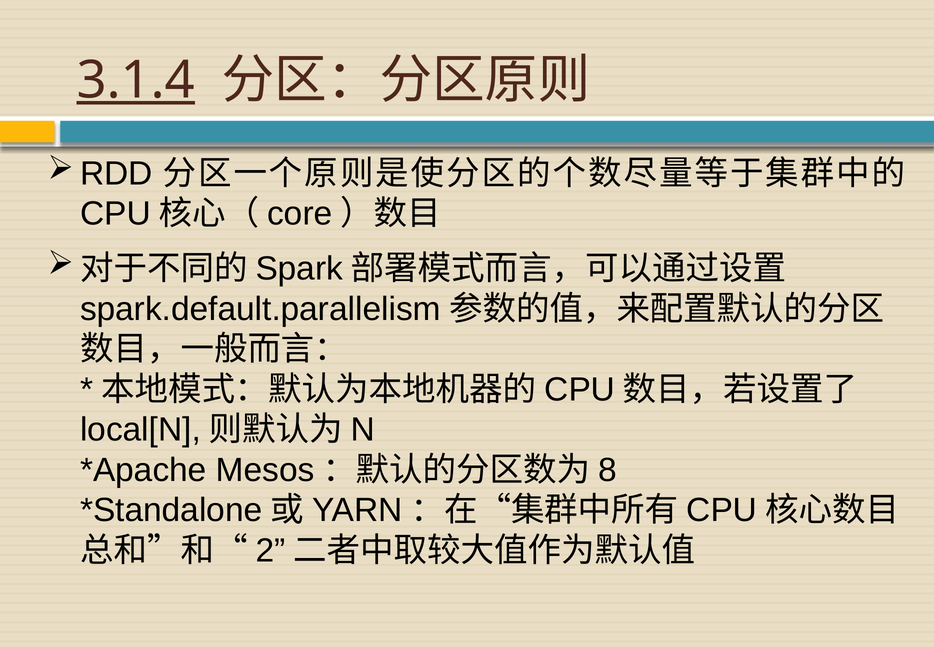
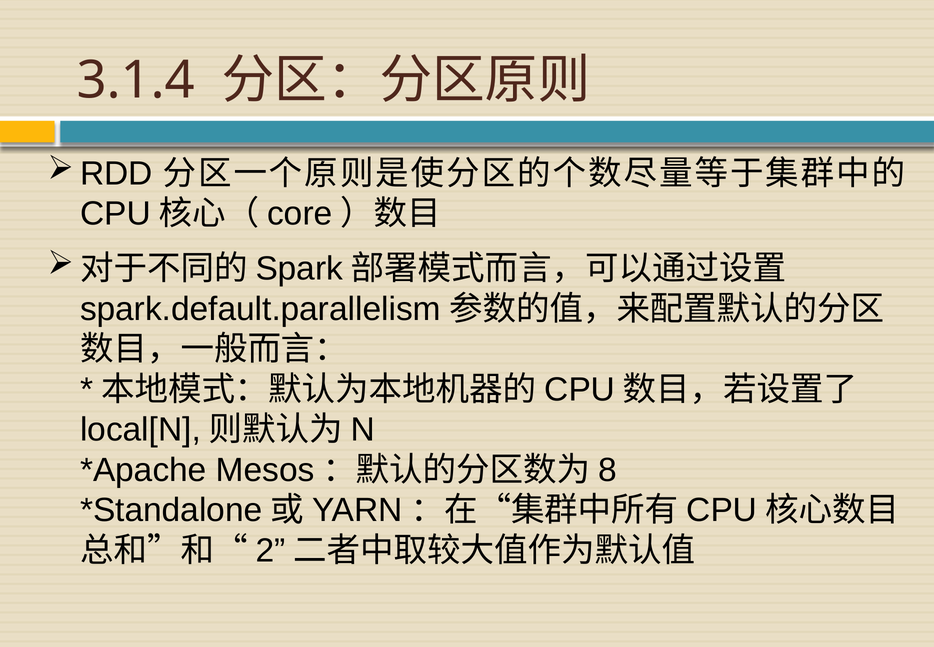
3.1.4 underline: present -> none (136, 80)
